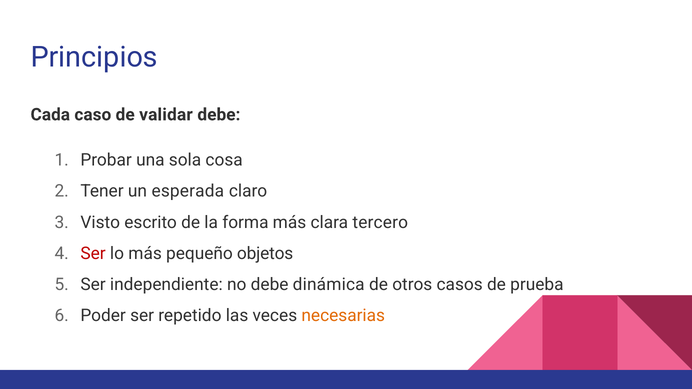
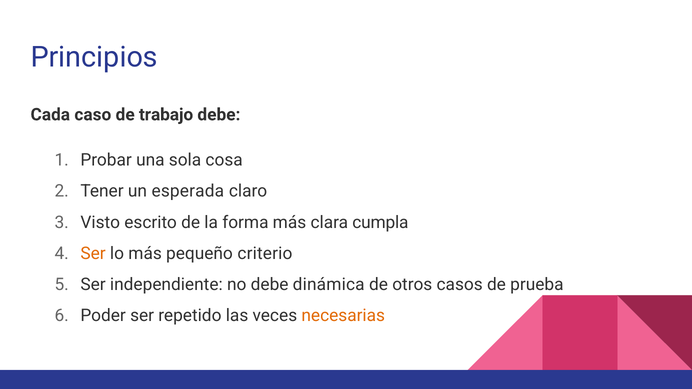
validar: validar -> trabajo (166, 115)
tercero: tercero -> cumpla (380, 223)
Ser colour: red -> orange (93, 254)
objetos: objetos -> criterio (265, 254)
